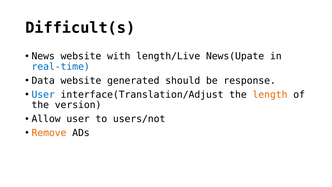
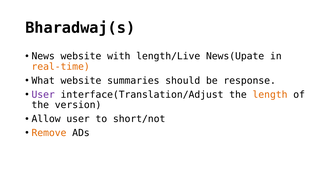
Difficult(s: Difficult(s -> Bharadwaj(s (80, 28)
real-time colour: blue -> orange (61, 67)
Data: Data -> What (43, 81)
generated: generated -> summaries (133, 81)
User colour: blue -> purple (43, 94)
users/not: users/not -> short/not (139, 119)
